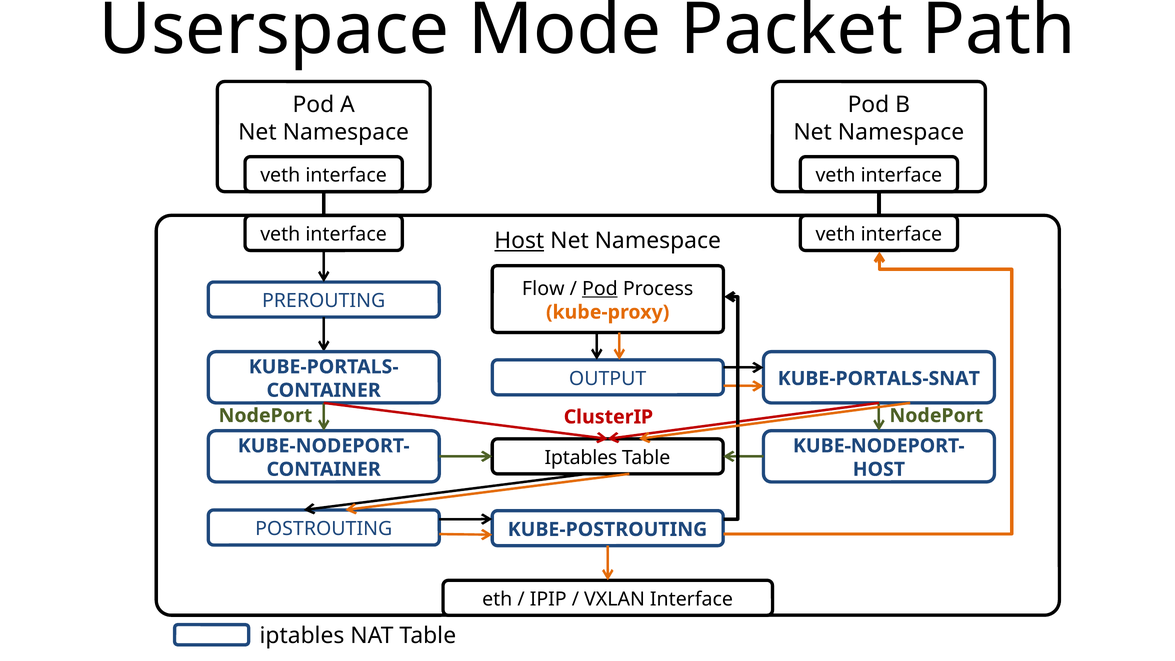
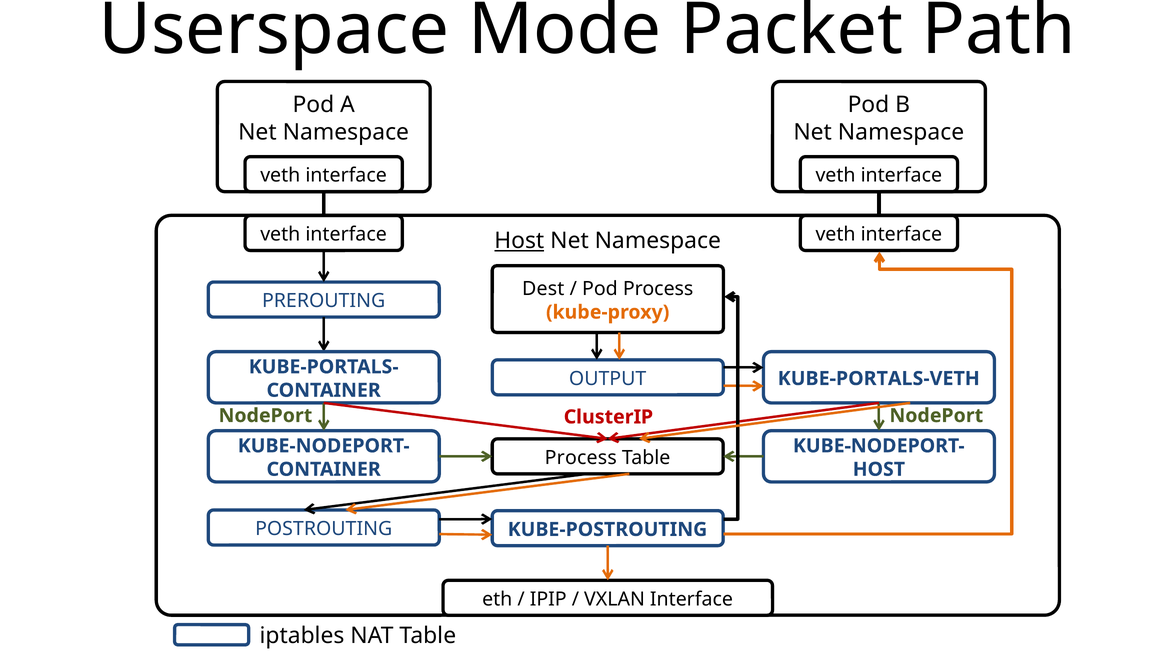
Flow: Flow -> Dest (543, 289)
Pod underline: present -> none (600, 289)
KUBE-PORTALS-SNAT: KUBE-PORTALS-SNAT -> KUBE-PORTALS-VETH (879, 379)
Iptables: Iptables -> Process (581, 458)
